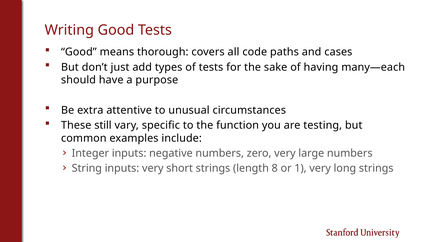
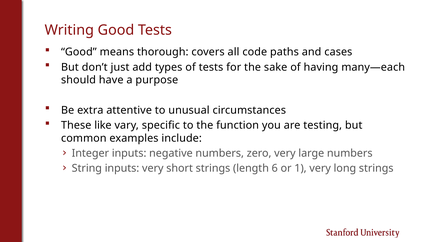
still: still -> like (103, 125)
8: 8 -> 6 (275, 168)
